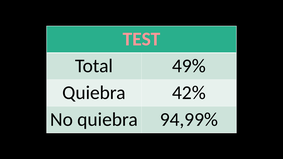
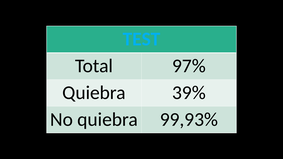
TEST colour: pink -> light blue (142, 39)
49%: 49% -> 97% (189, 66)
42%: 42% -> 39% (189, 93)
94,99%: 94,99% -> 99,93% (189, 120)
